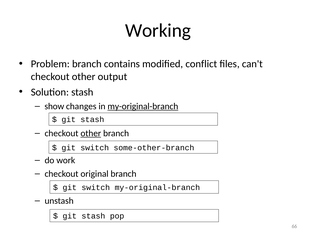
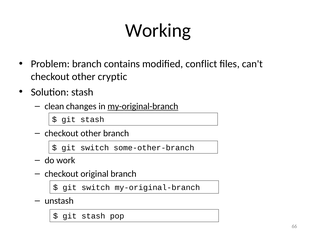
output: output -> cryptic (112, 77)
show: show -> clean (54, 106)
other underline: present -> none (91, 133)
